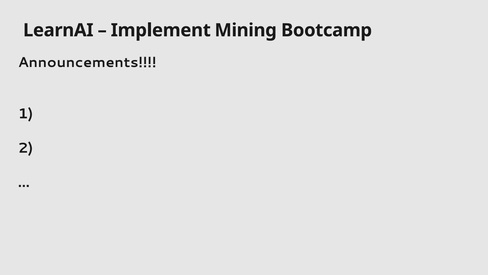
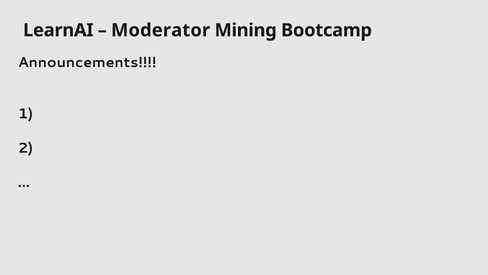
Implement: Implement -> Moderator (161, 30)
